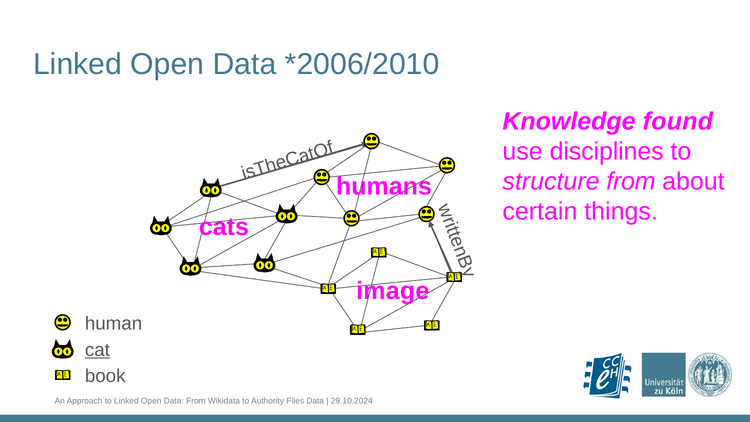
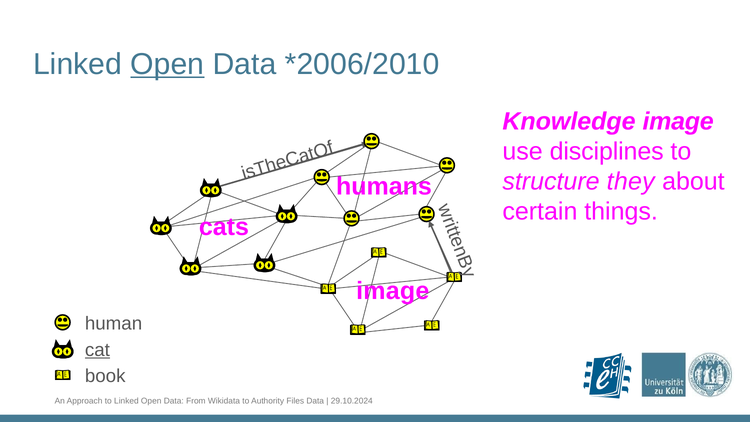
Open underline: none -> present (167, 64)
Knowledge found: found -> image (678, 121)
structure from: from -> they (631, 181)
